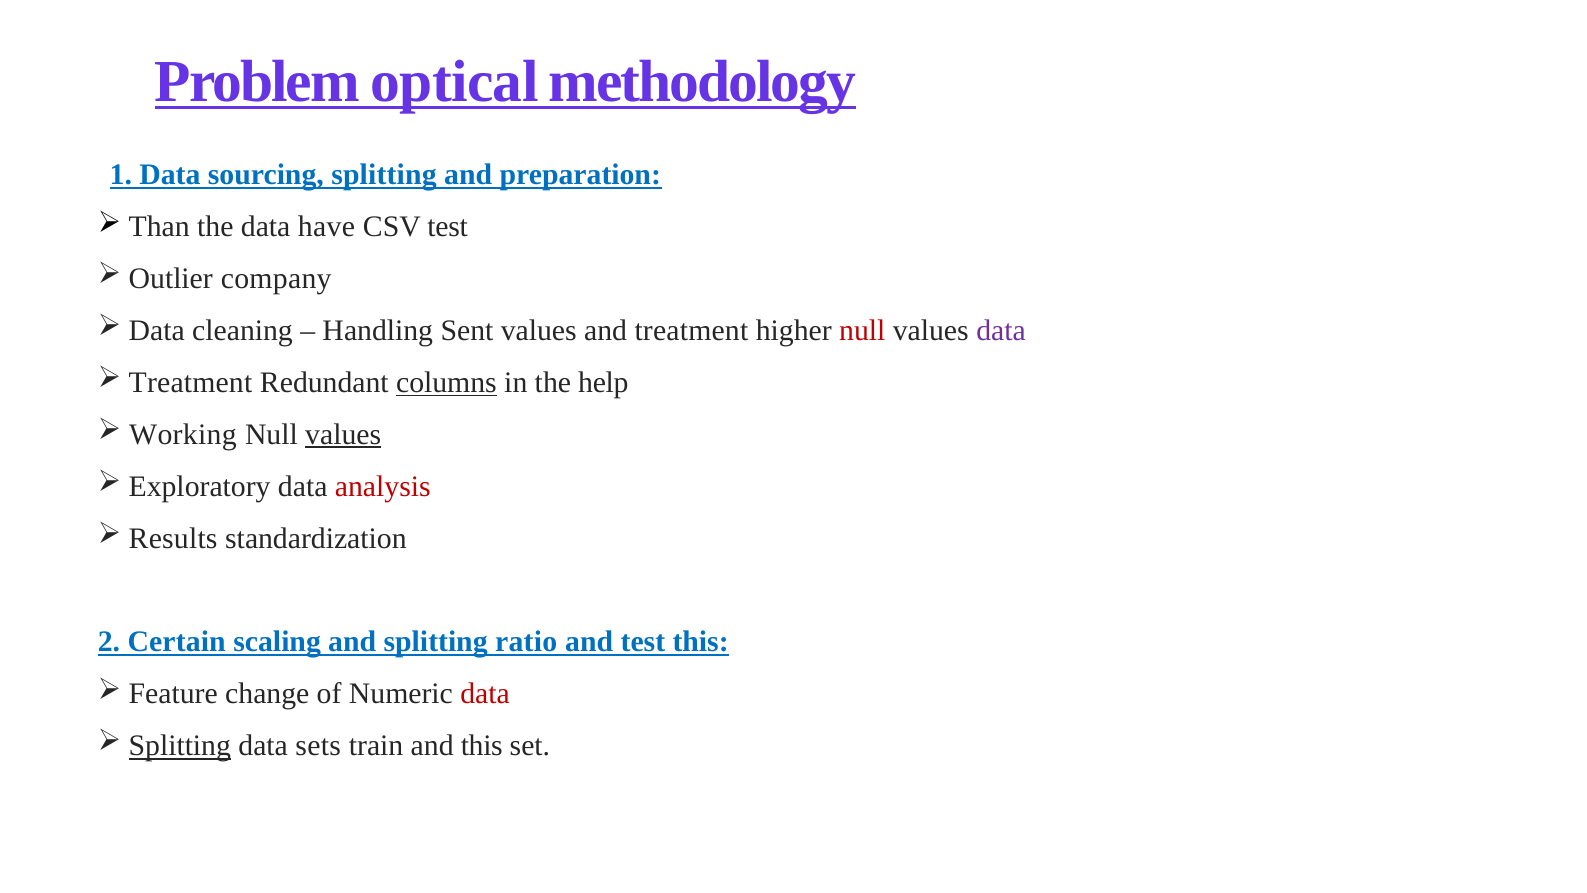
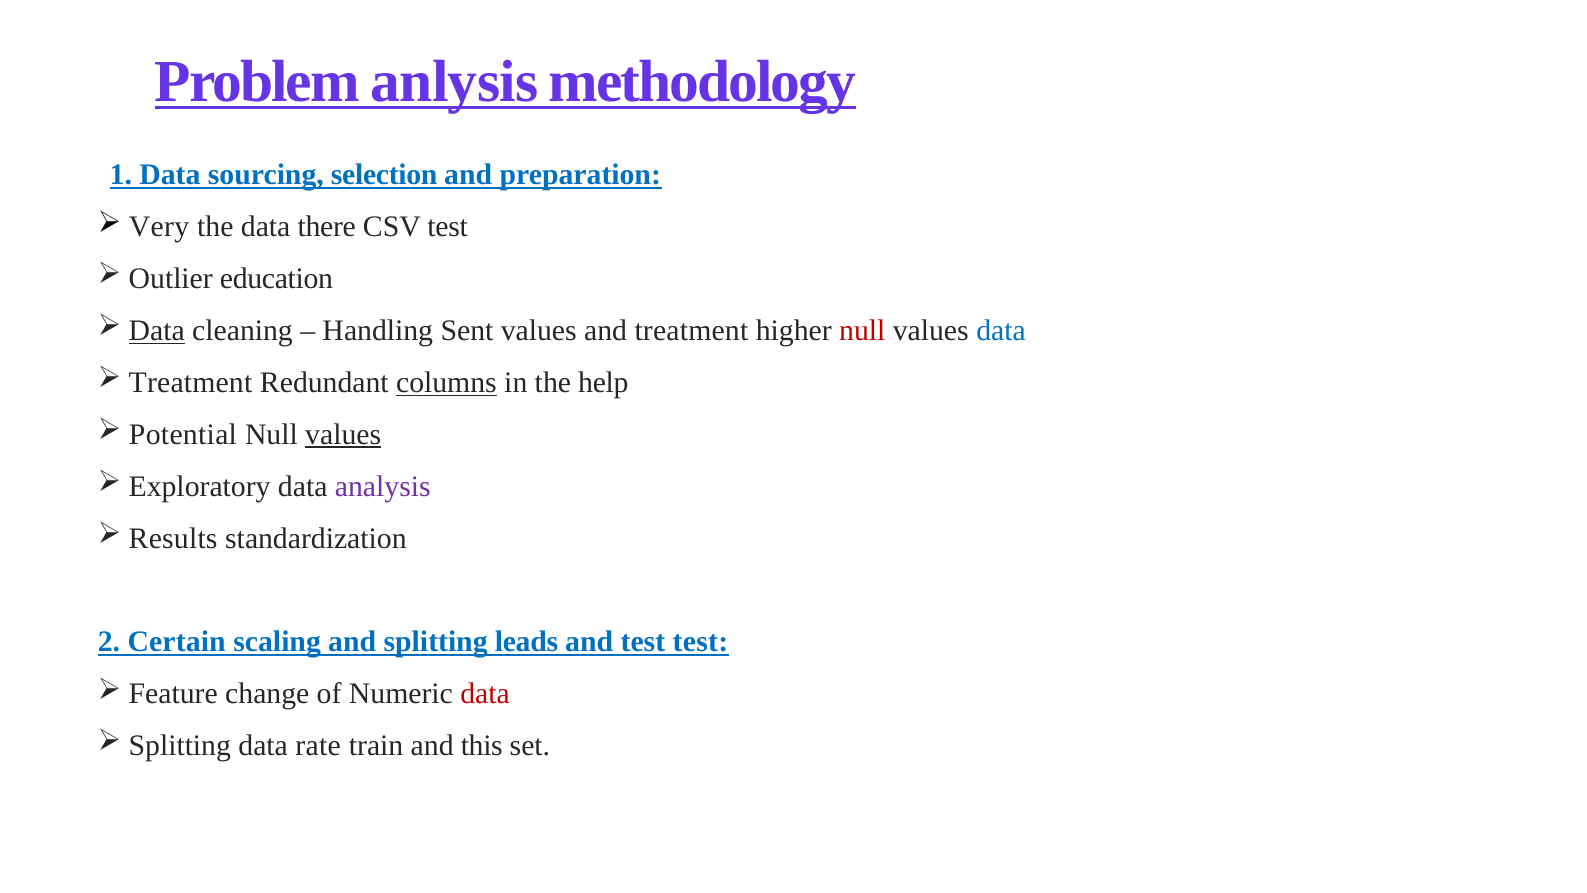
optical: optical -> anlysis (455, 82)
sourcing splitting: splitting -> selection (384, 175)
Than: Than -> Very (159, 227)
have: have -> there (327, 227)
company: company -> education (276, 279)
Data underline: none -> present (157, 331)
data colour: purple -> blue (1001, 331)
Working: Working -> Potential (183, 434)
analysis colour: red -> purple (383, 486)
ratio: ratio -> leads (527, 642)
test this: this -> test (700, 642)
Splitting underline: present -> none (180, 746)
sets: sets -> rate (318, 746)
